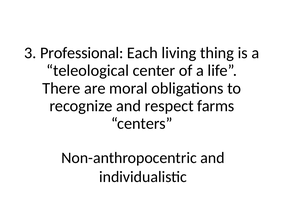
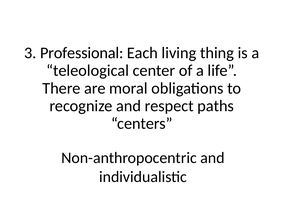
farms: farms -> paths (216, 106)
